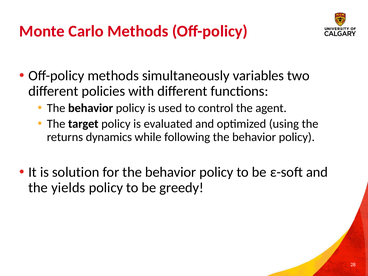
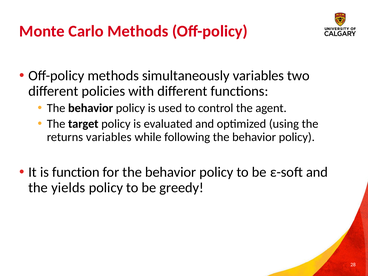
returns dynamics: dynamics -> variables (109, 137)
solution: solution -> function (76, 172)
